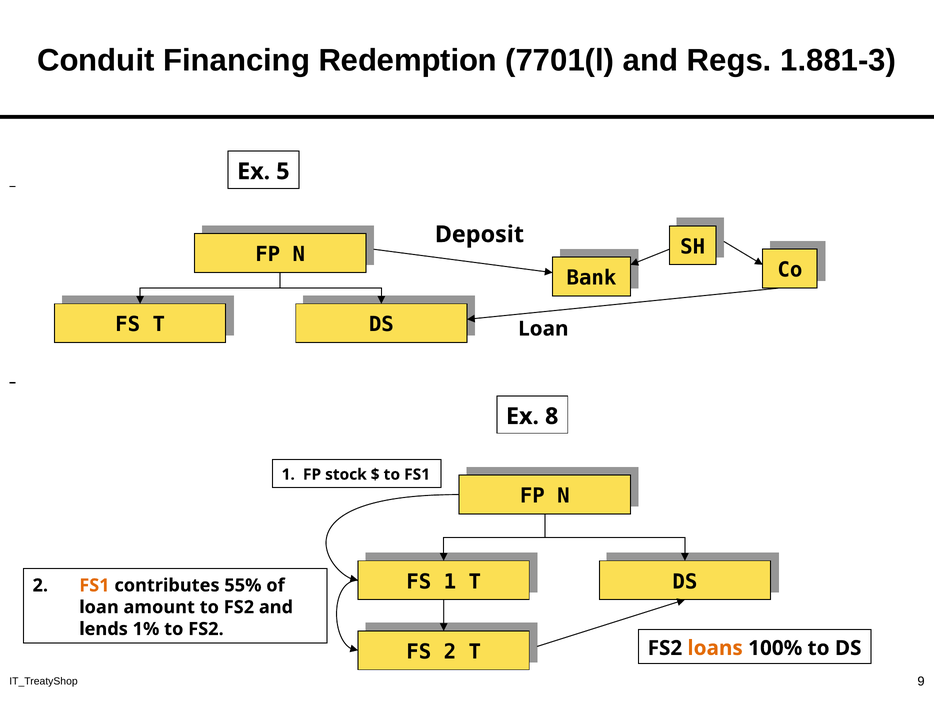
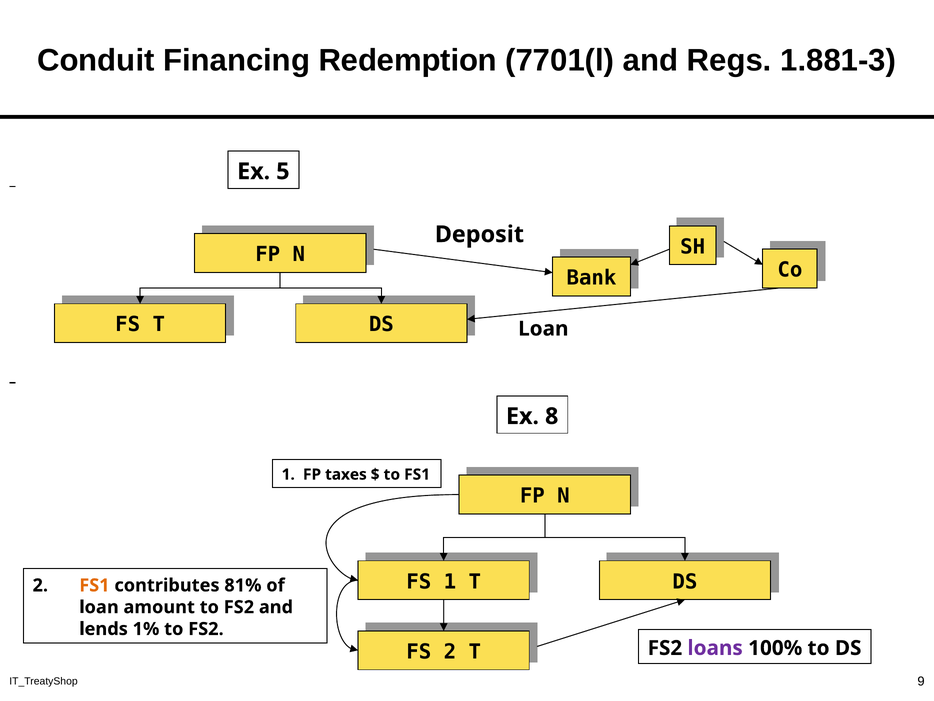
stock: stock -> taxes (346, 474)
55%: 55% -> 81% (243, 585)
loans colour: orange -> purple (715, 648)
